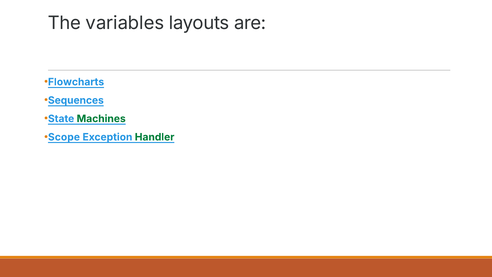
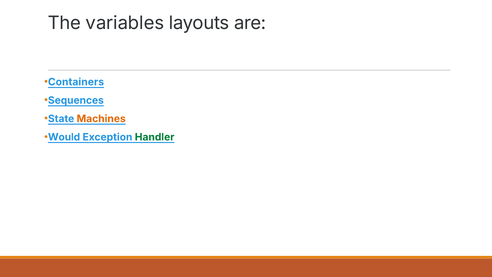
Flowcharts: Flowcharts -> Containers (76, 82)
Machines colour: green -> orange (101, 119)
Scope: Scope -> Would (64, 137)
